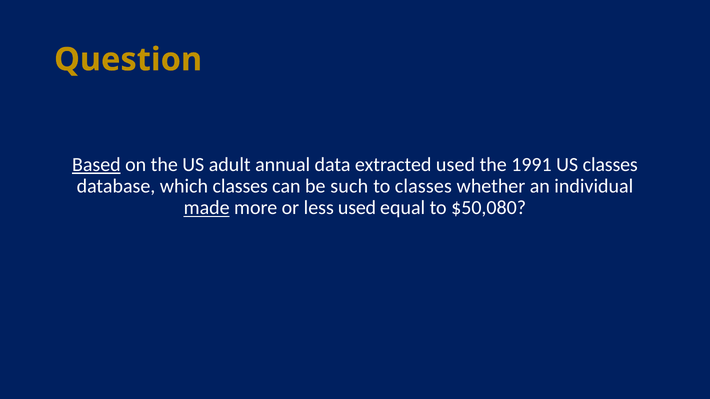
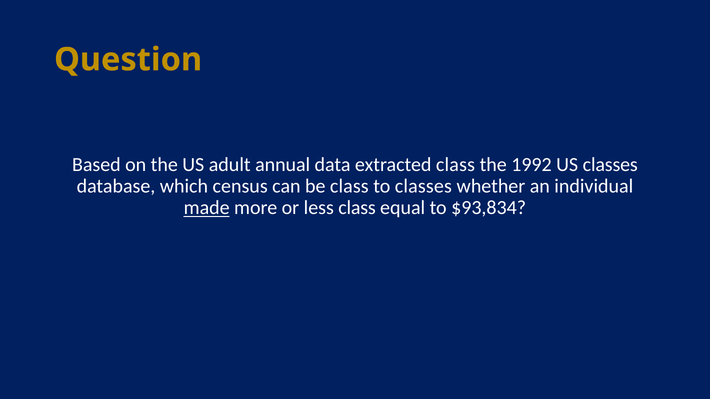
Based underline: present -> none (96, 165)
extracted used: used -> class (455, 165)
1991: 1991 -> 1992 (531, 165)
which classes: classes -> census (240, 186)
be such: such -> class (349, 186)
less used: used -> class (357, 208)
$50,080: $50,080 -> $93,834 (489, 208)
